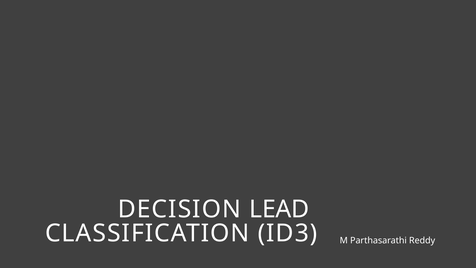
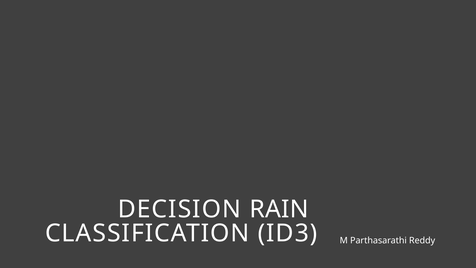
LEAD: LEAD -> RAIN (279, 209)
